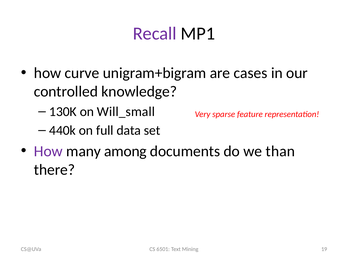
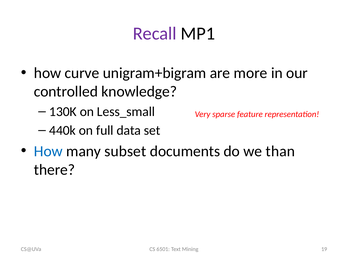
cases: cases -> more (251, 73)
Will_small: Will_small -> Less_small (126, 112)
How colour: purple -> blue (48, 151)
among: among -> subset (125, 151)
